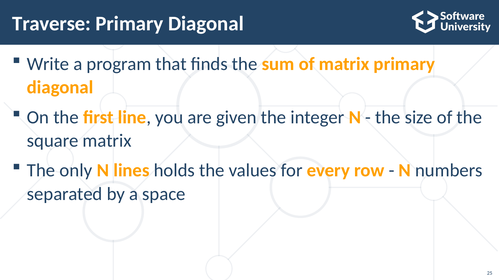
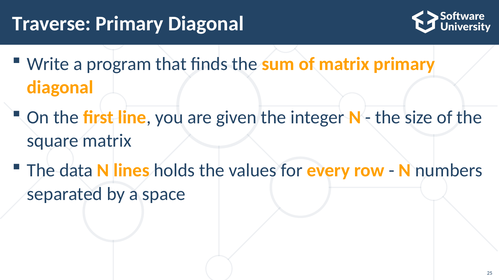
only: only -> data (76, 171)
